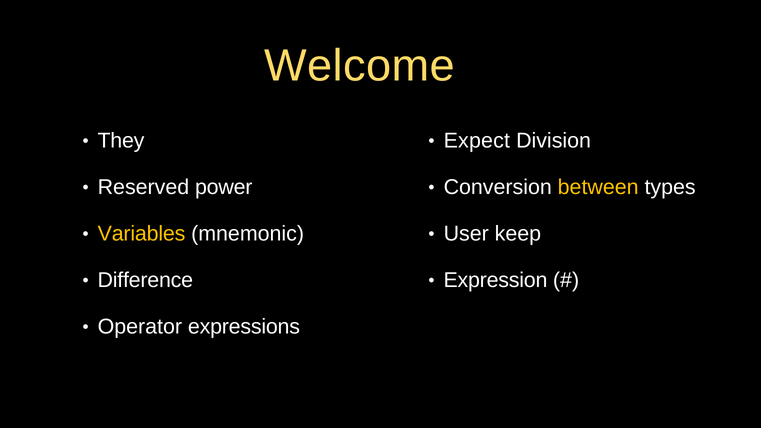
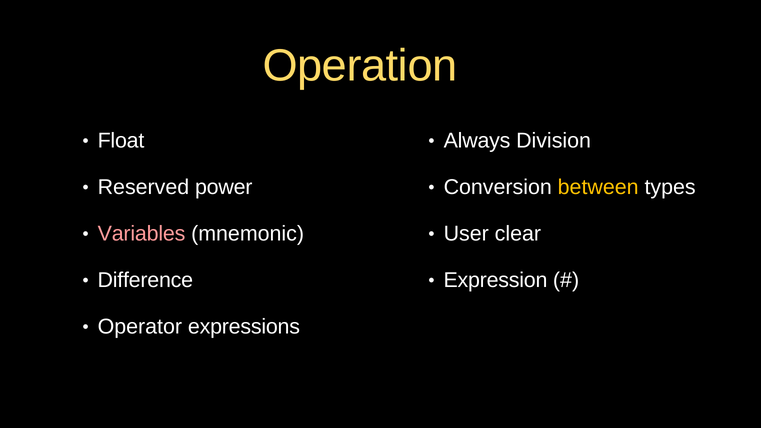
Welcome: Welcome -> Operation (360, 66)
They: They -> Float (121, 141)
Expect: Expect -> Always (477, 141)
Variables colour: yellow -> pink (142, 234)
keep: keep -> clear (518, 234)
